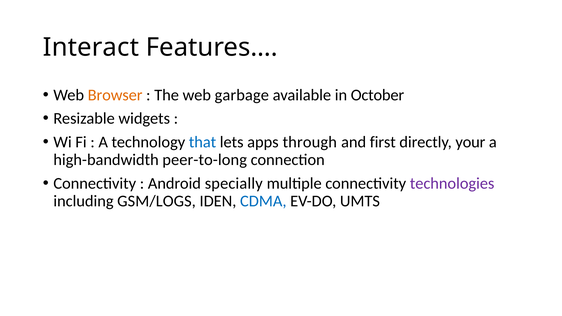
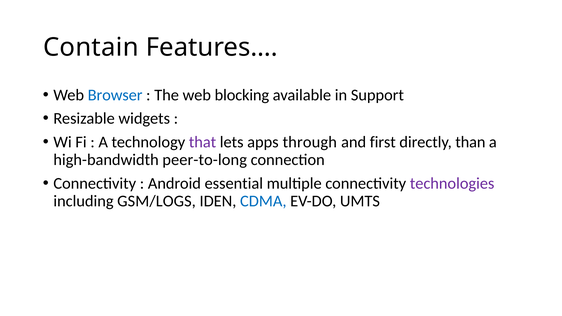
Interact: Interact -> Contain (91, 47)
Browser colour: orange -> blue (115, 95)
garbage: garbage -> blocking (242, 95)
October: October -> Support (377, 95)
that colour: blue -> purple (203, 142)
your: your -> than (470, 142)
specially: specially -> essential (234, 183)
